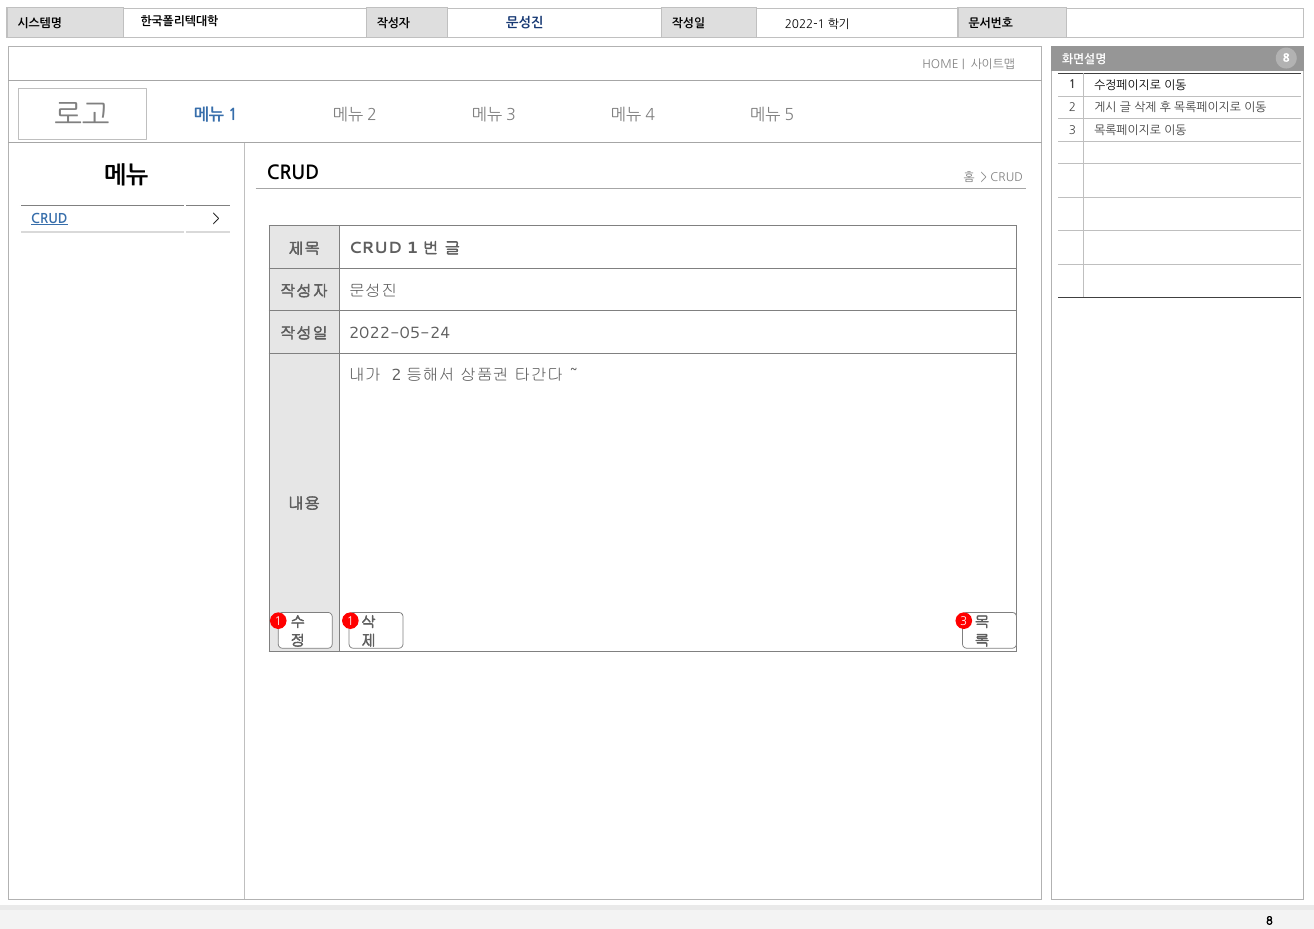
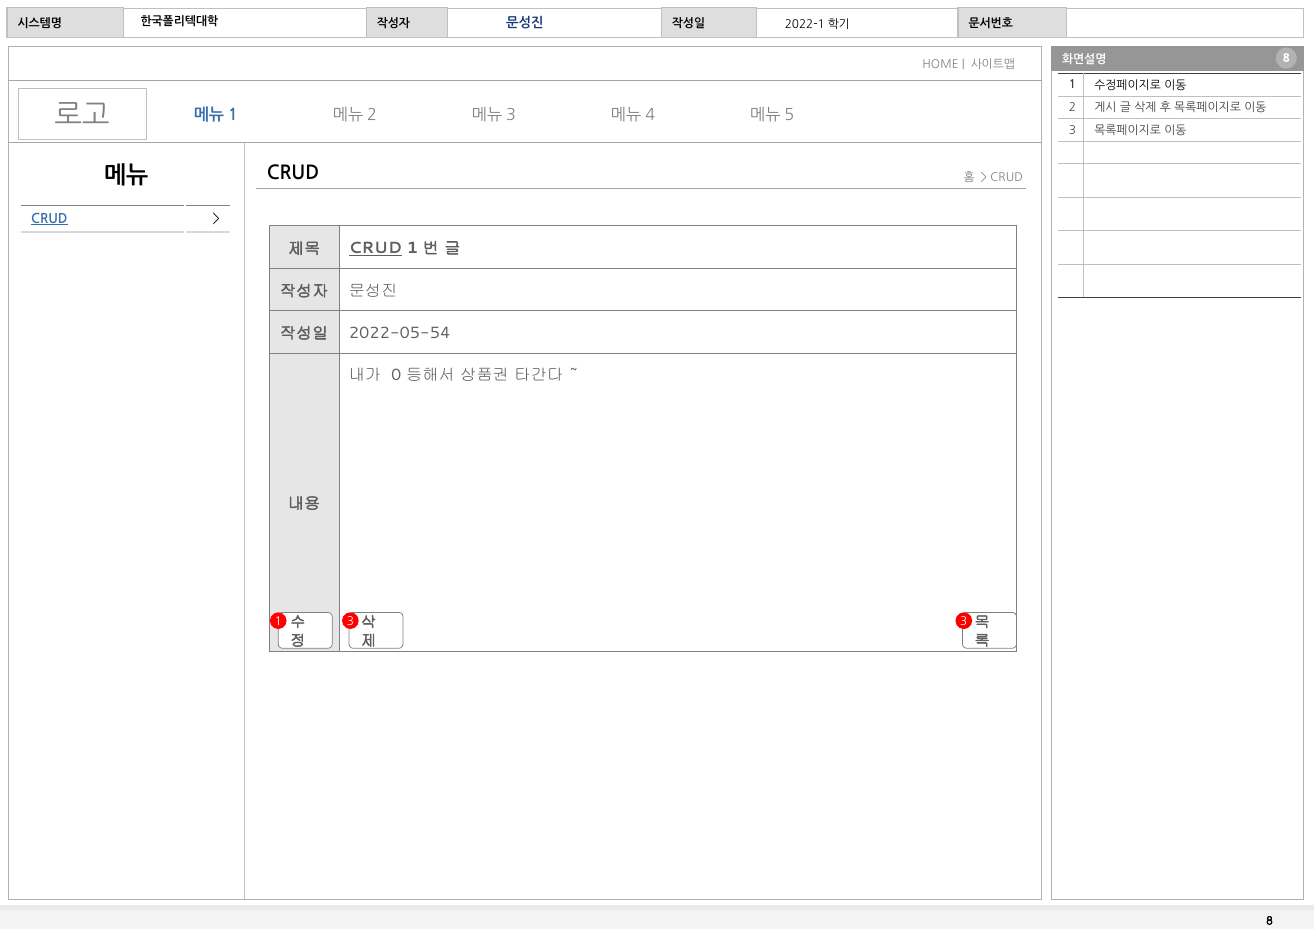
CRUD underline: none -> present (375, 248)
2022-05-24: 2022-05-24 -> 2022-05-54 (400, 333)
2: 2 -> 0 (396, 376)
1 1: 1 -> 3 (350, 622)
